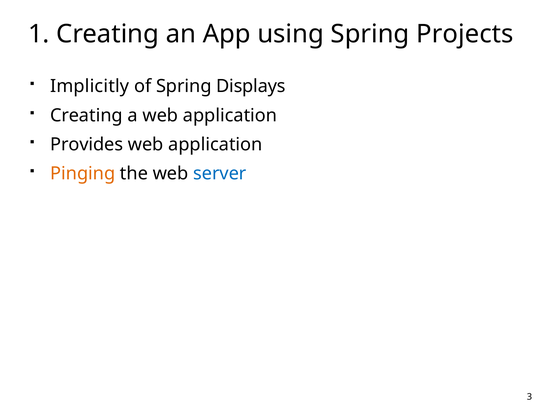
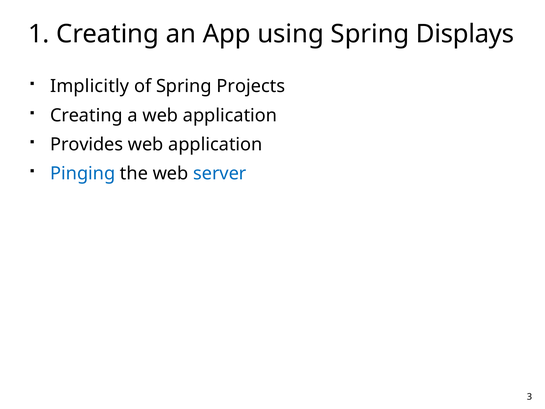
Projects: Projects -> Displays (465, 34)
Displays: Displays -> Projects (251, 86)
Pinging colour: orange -> blue (83, 173)
